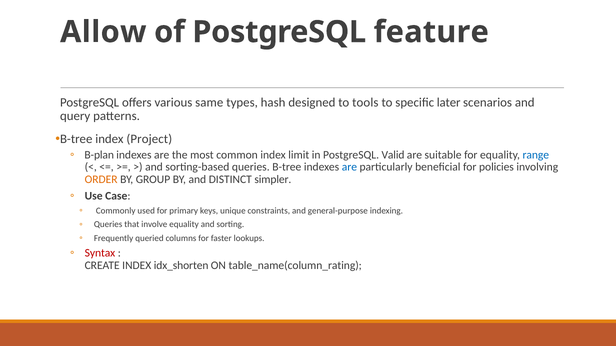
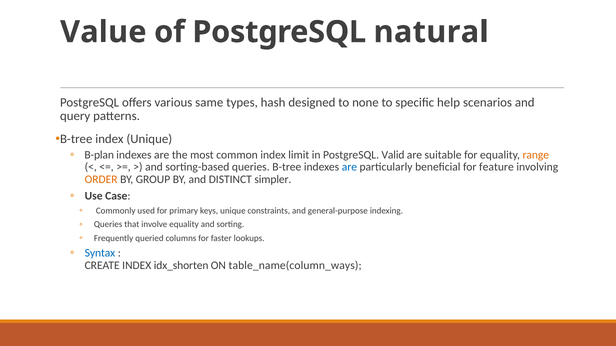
Allow: Allow -> Value (103, 32)
feature: feature -> natural (431, 32)
tools: tools -> none (365, 102)
later: later -> help (449, 102)
index Project: Project -> Unique (149, 139)
range colour: blue -> orange (536, 155)
policies: policies -> feature (496, 167)
Syntax colour: red -> blue (100, 253)
table_name(column_rating: table_name(column_rating -> table_name(column_ways (295, 266)
